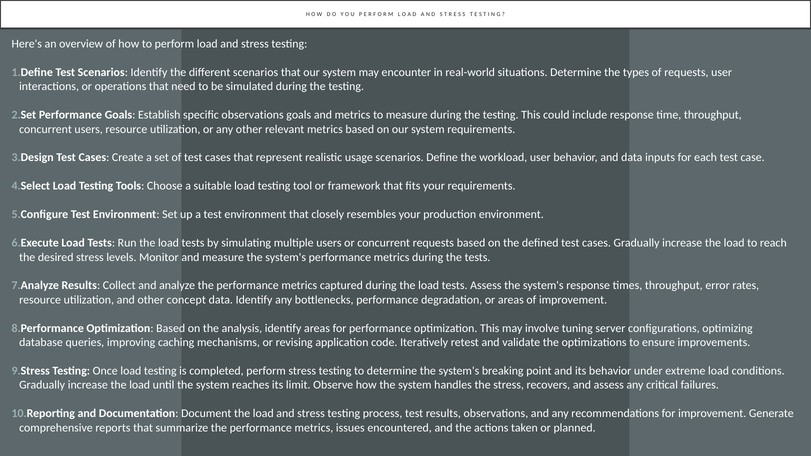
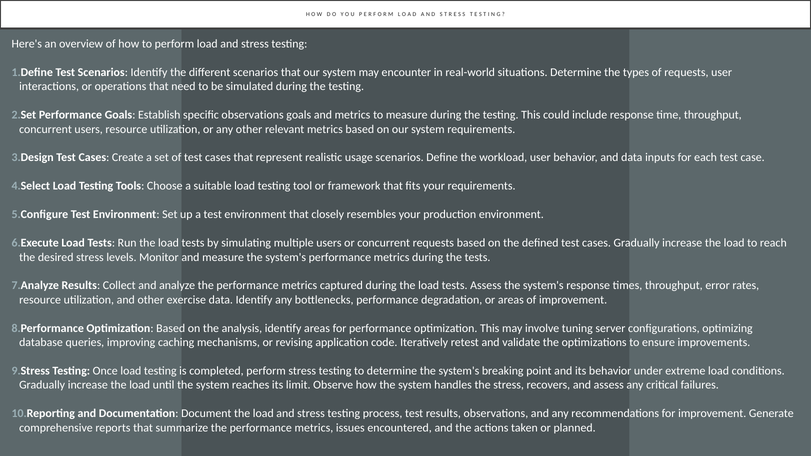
concept: concept -> exercise (186, 300)
